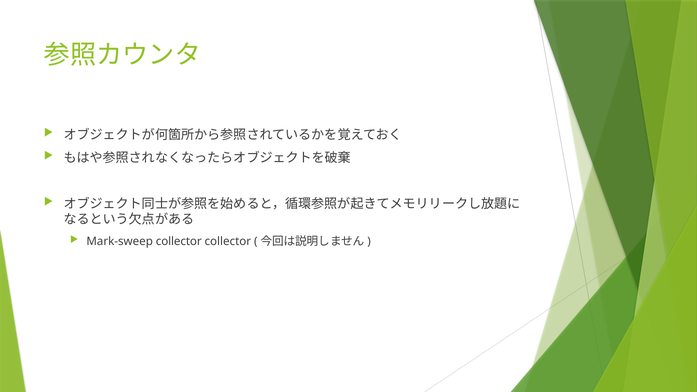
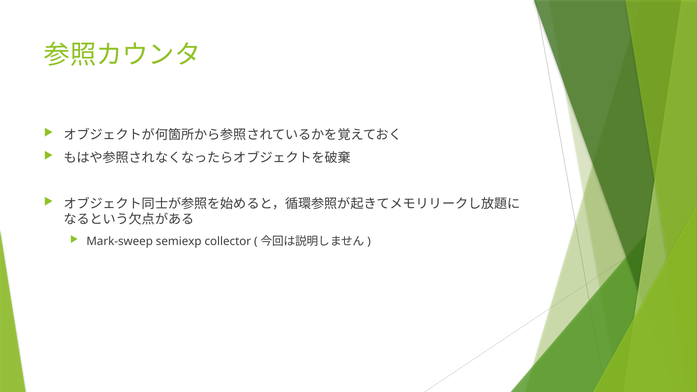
Mark-sweep collector: collector -> semiexp (179, 241)
